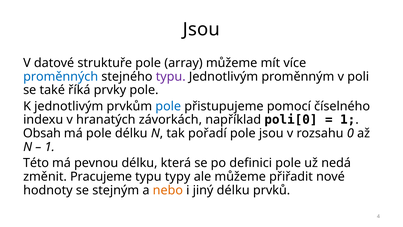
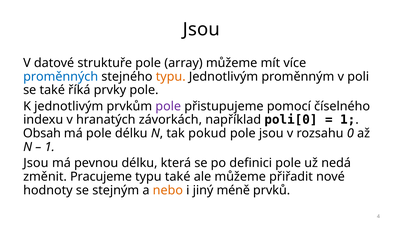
typu colour: purple -> orange (171, 76)
pole colour: blue -> purple (168, 106)
pořadí: pořadí -> pokud (207, 133)
Této: Této -> Jsou (36, 163)
typu typy: typy -> také (178, 176)
jiný délku: délku -> méně (233, 190)
